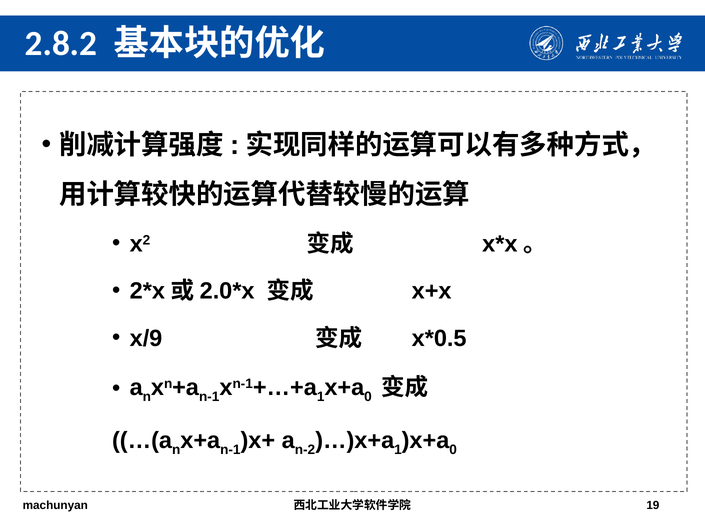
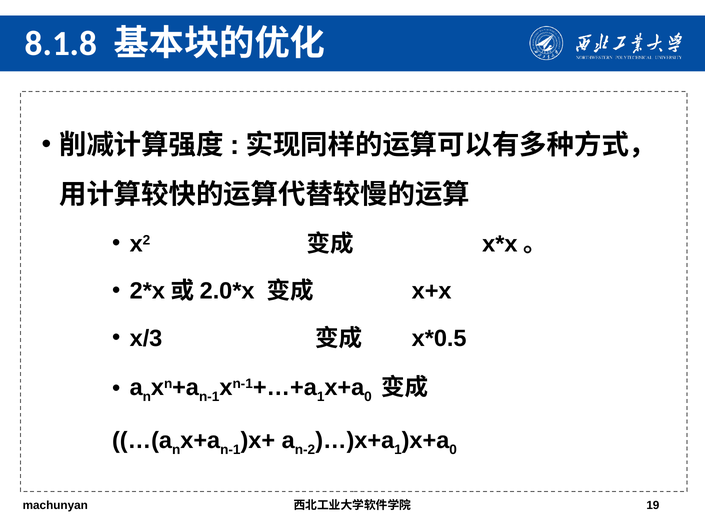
2.8.2: 2.8.2 -> 8.1.8 (61, 44)
x/9: x/9 -> x/3 (146, 338)
